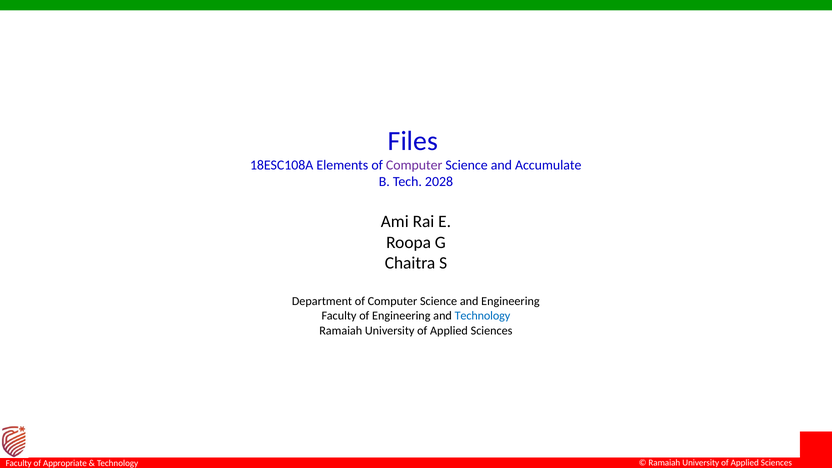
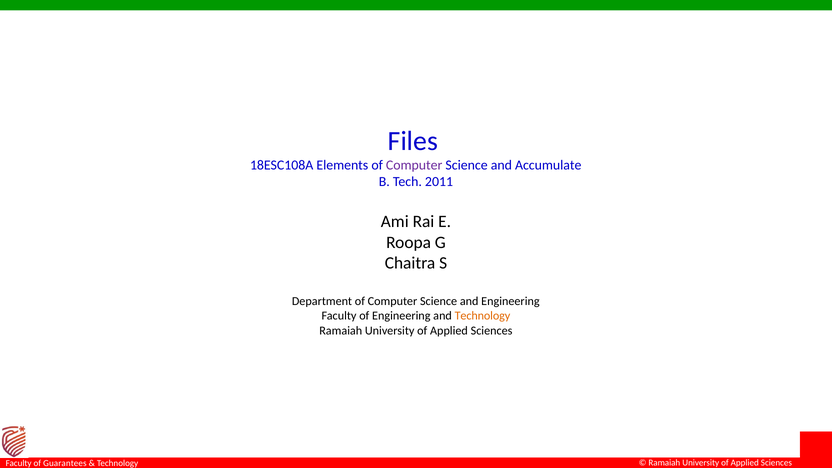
2028: 2028 -> 2011 (439, 182)
Technology colour: blue -> orange (482, 316)
Appropriate: Appropriate -> Guarantees (65, 463)
